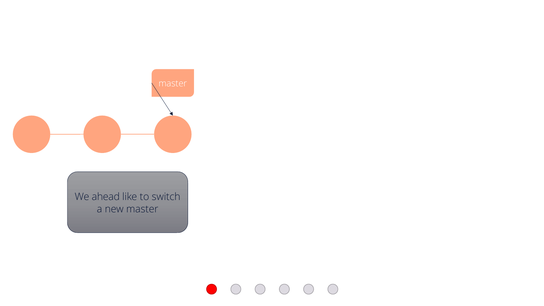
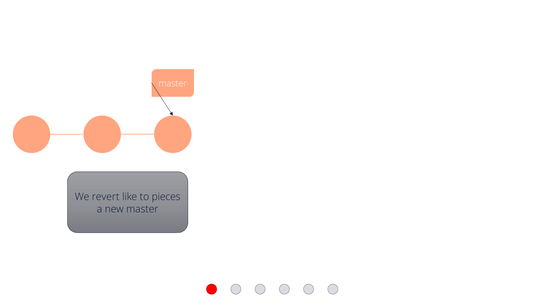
ahead: ahead -> revert (106, 197)
switch: switch -> pieces (166, 197)
